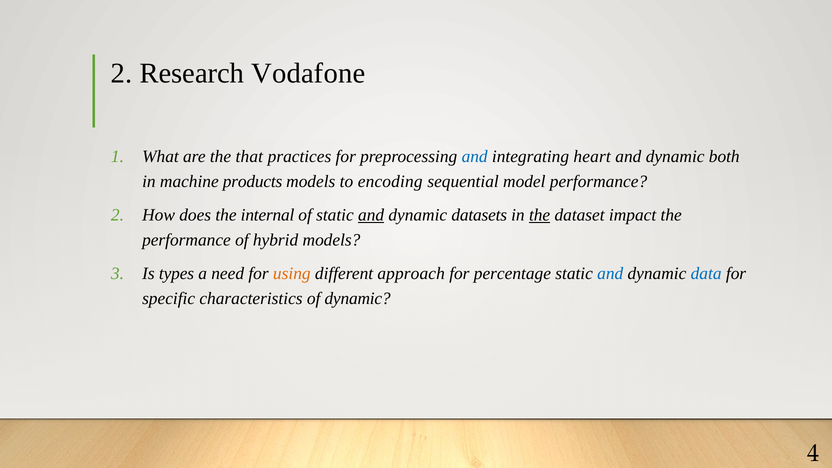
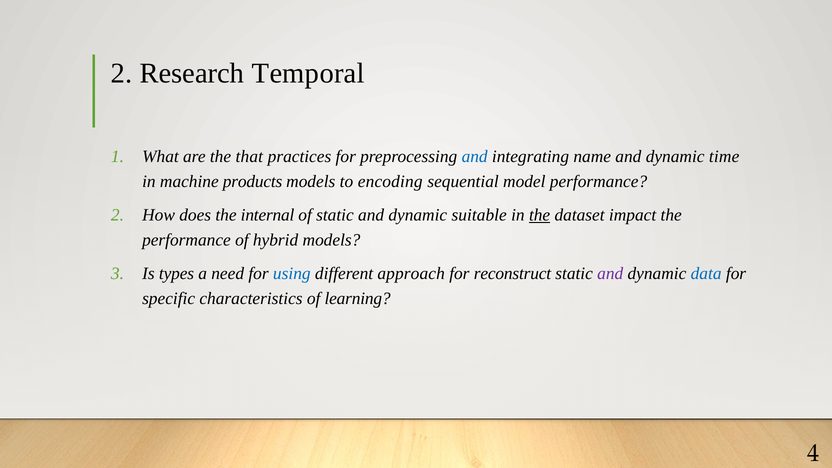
Vodafone: Vodafone -> Temporal (308, 73)
heart: heart -> name (592, 156)
both: both -> time (724, 156)
and underline: present -> none (371, 215)
datasets: datasets -> suitable (479, 215)
using colour: orange -> blue (292, 274)
percentage: percentage -> reconstruct (512, 274)
and colour: blue -> purple (610, 274)
of dynamic: dynamic -> learning (358, 299)
